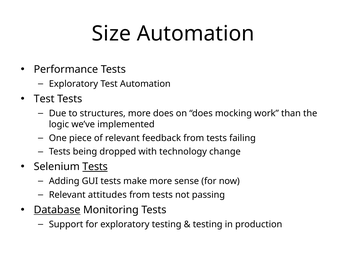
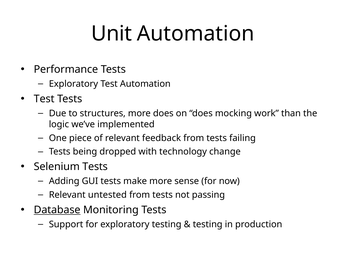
Size: Size -> Unit (112, 33)
Tests underline: present -> none (95, 166)
attitudes: attitudes -> untested (107, 194)
